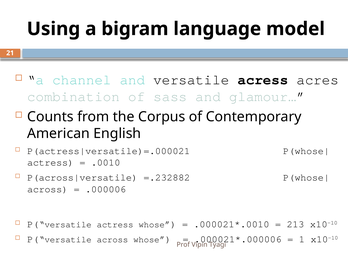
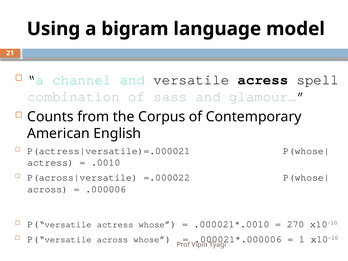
acres: acres -> spell (318, 80)
=.232882: =.232882 -> =.000022 (167, 177)
213: 213 -> 270 (295, 224)
